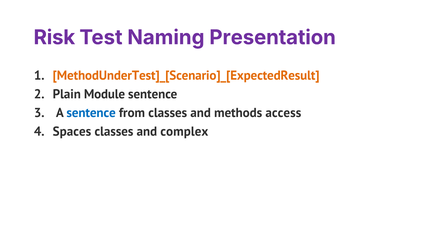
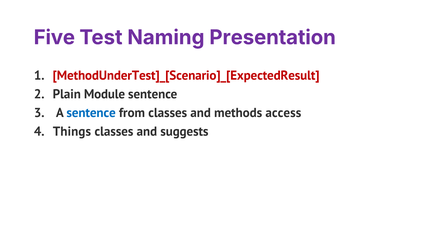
Risk: Risk -> Five (54, 37)
MethodUnderTest]_[Scenario]_[ExpectedResult colour: orange -> red (186, 75)
Spaces: Spaces -> Things (72, 131)
complex: complex -> suggests (184, 131)
